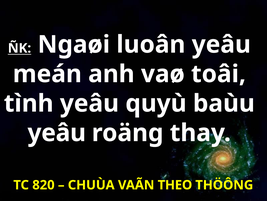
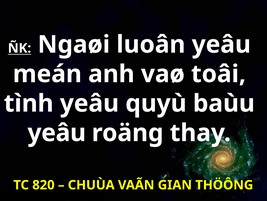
THEO: THEO -> GIAN (175, 184)
